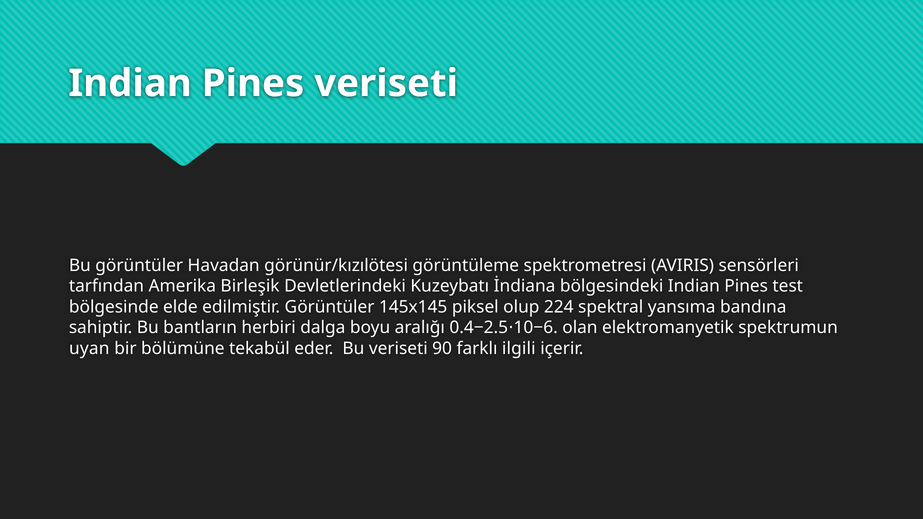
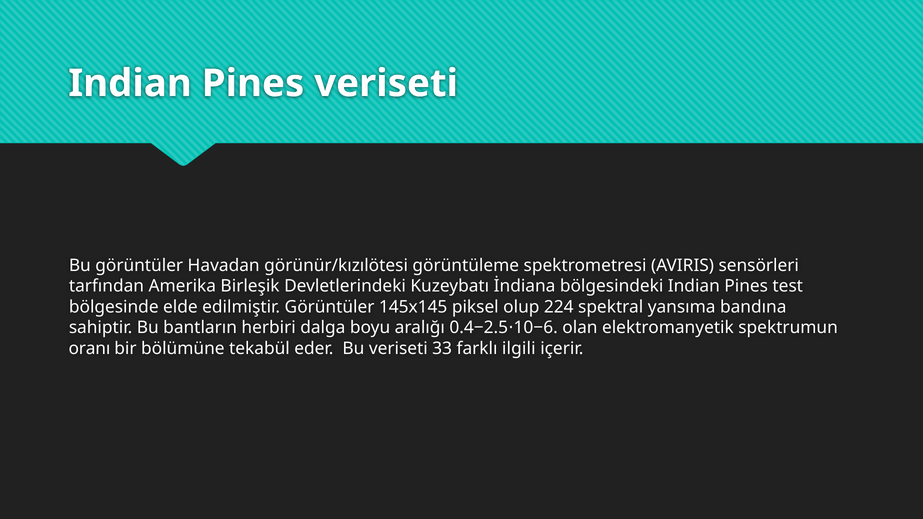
uyan: uyan -> oranı (89, 349)
90: 90 -> 33 (442, 349)
